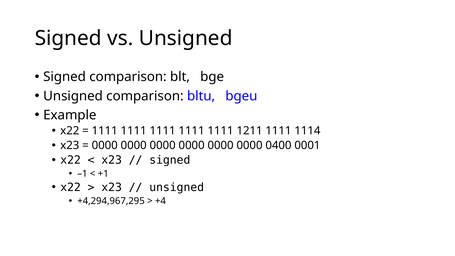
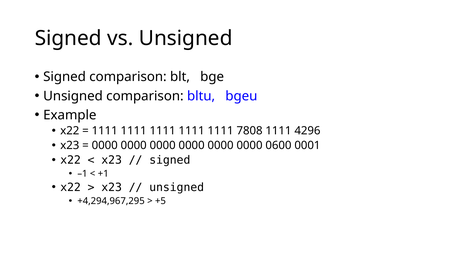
1211: 1211 -> 7808 (250, 131)
1114: 1114 -> 4296 (307, 131)
0400: 0400 -> 0600 (278, 145)
+4: +4 -> +5 (160, 201)
